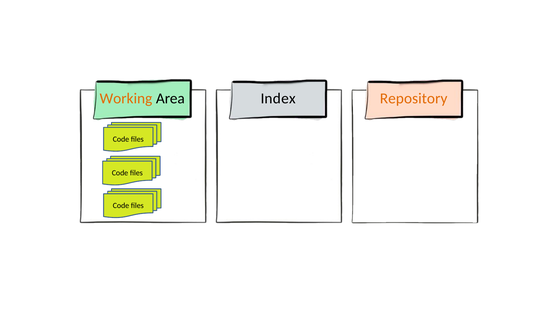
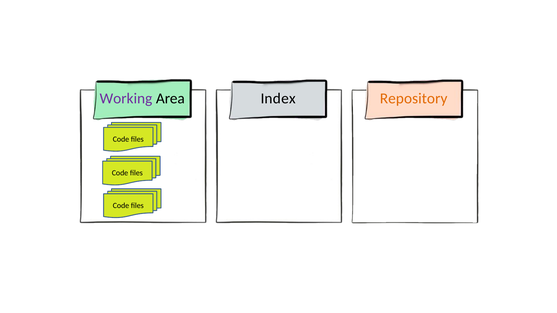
Working colour: orange -> purple (126, 99)
